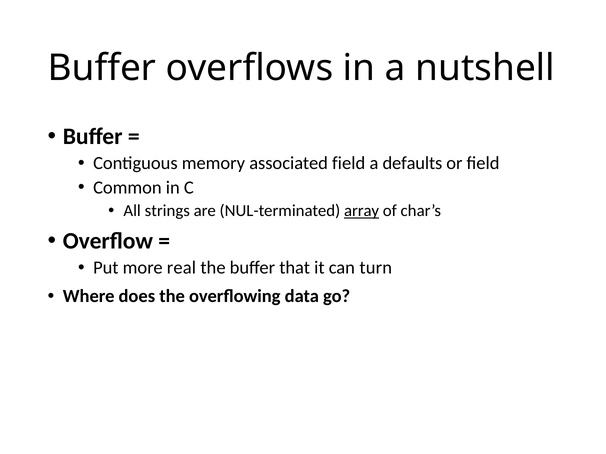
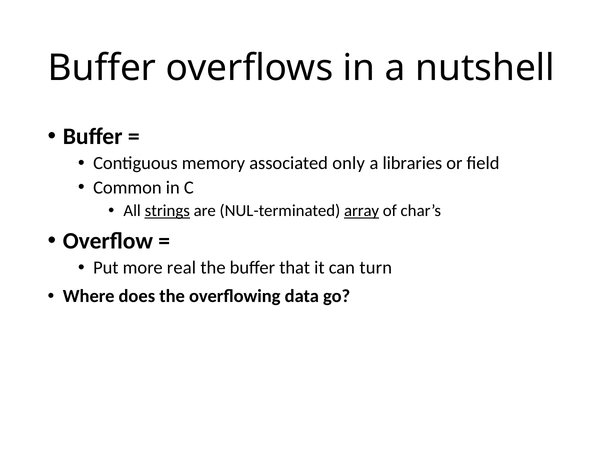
associated field: field -> only (349, 164)
defaults: defaults -> libraries (412, 164)
strings underline: none -> present (167, 211)
